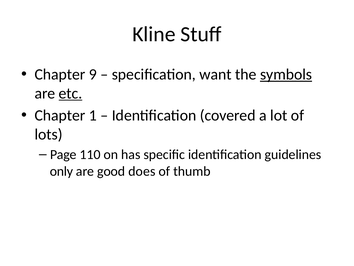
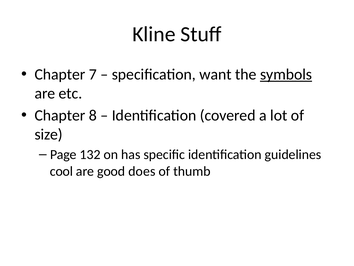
9: 9 -> 7 (93, 74)
etc underline: present -> none (70, 93)
1: 1 -> 8 (93, 115)
lots: lots -> size (49, 134)
110: 110 -> 132 (90, 154)
only: only -> cool (61, 171)
